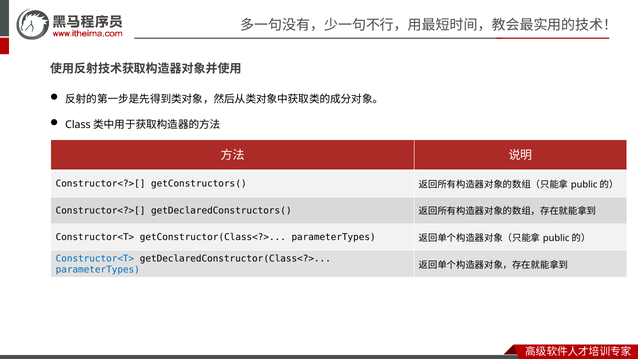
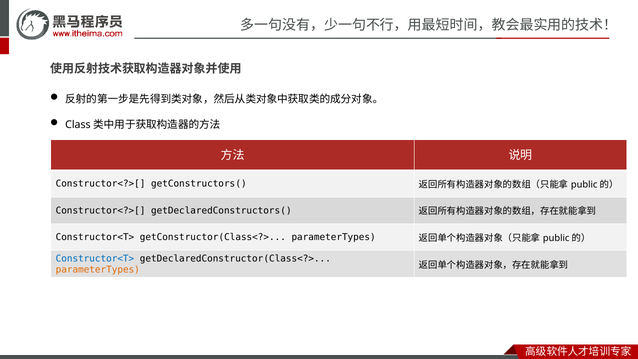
parameterTypes colour: blue -> orange (98, 269)
